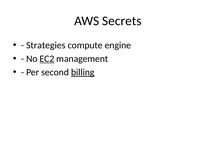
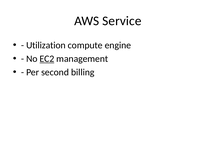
Secrets: Secrets -> Service (122, 21)
Strategies: Strategies -> Utilization (46, 45)
billing underline: present -> none (83, 72)
